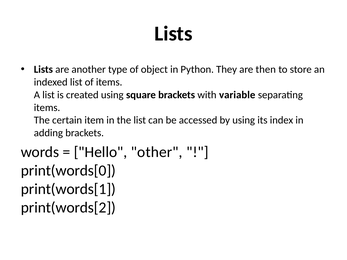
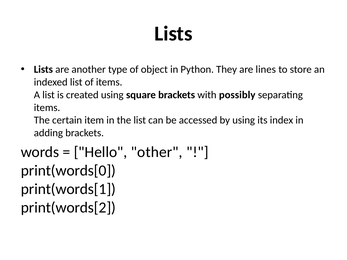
then: then -> lines (266, 70)
variable: variable -> possibly (237, 95)
